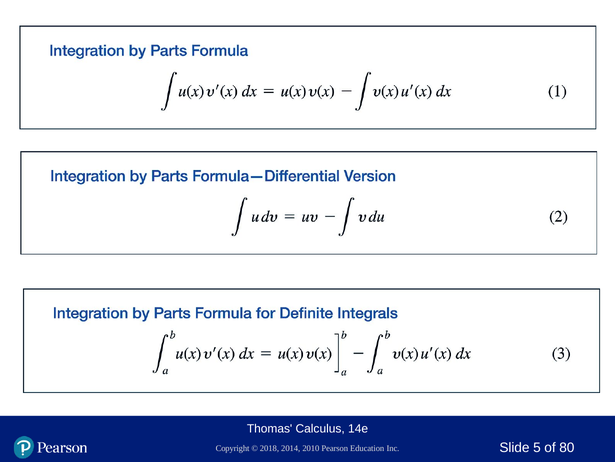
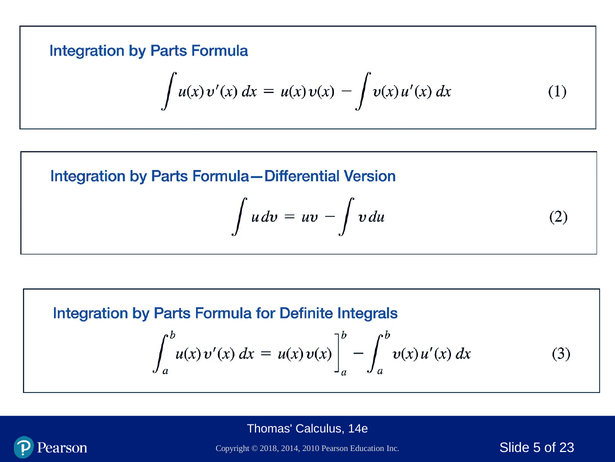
80: 80 -> 23 (567, 447)
